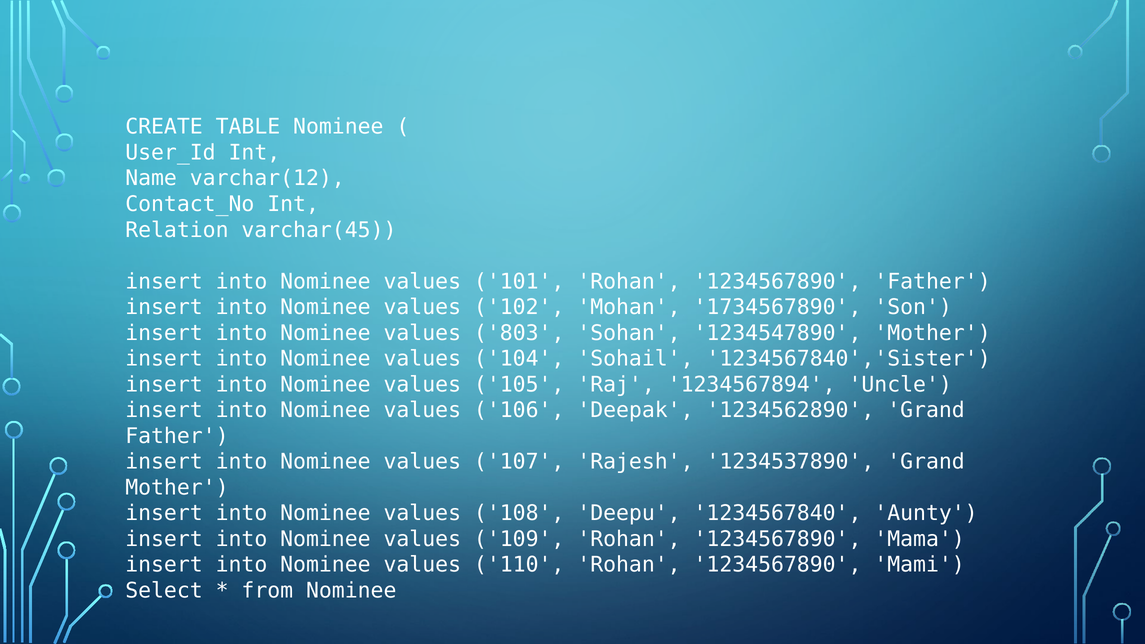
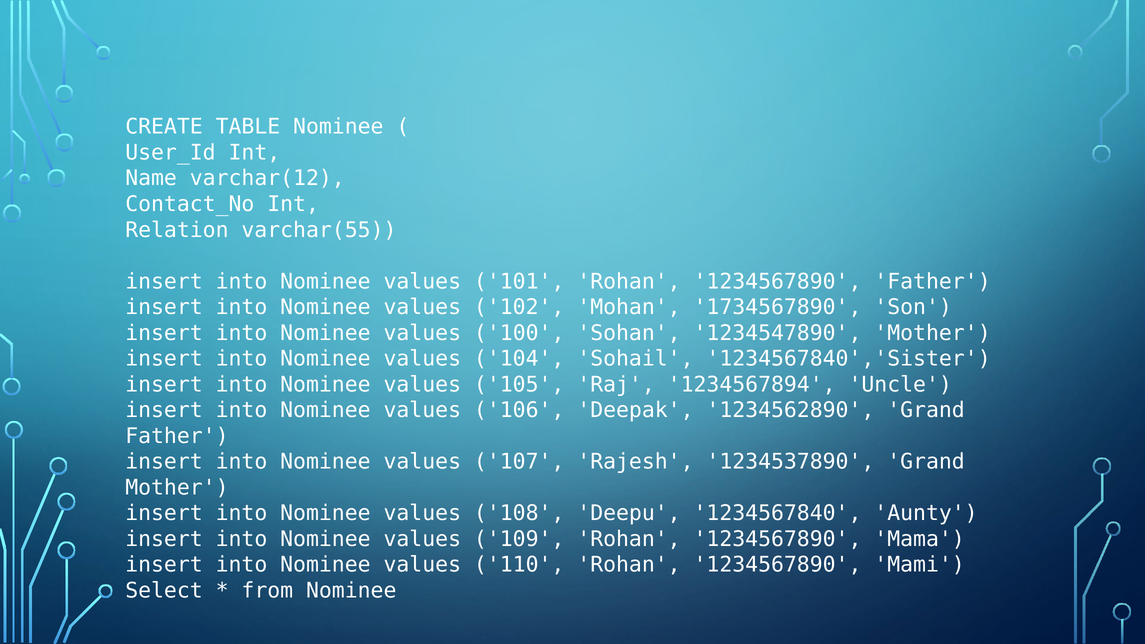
varchar(45: varchar(45 -> varchar(55 (319, 230)
803: 803 -> 100 (519, 333)
